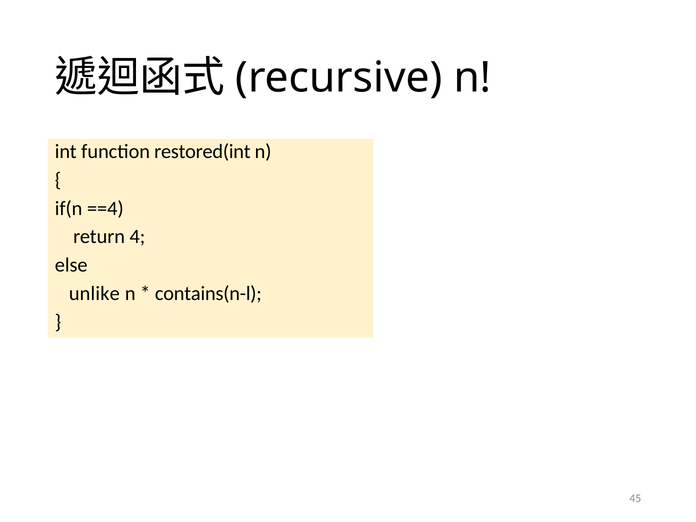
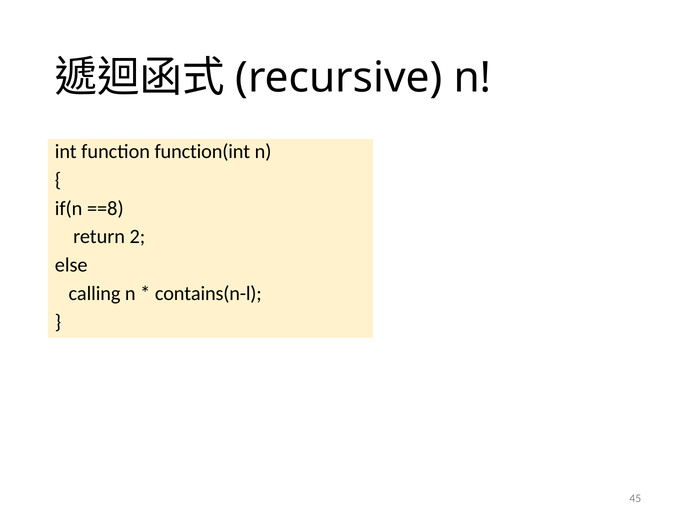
restored(int: restored(int -> function(int (202, 152)
==4: ==4 -> ==8 (105, 208)
4: 4 -> 2 (137, 237)
unlike: unlike -> calling (94, 294)
